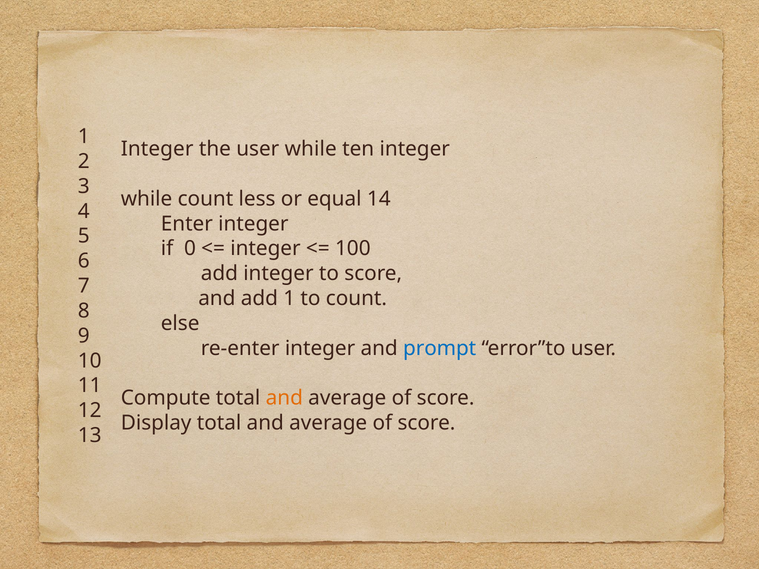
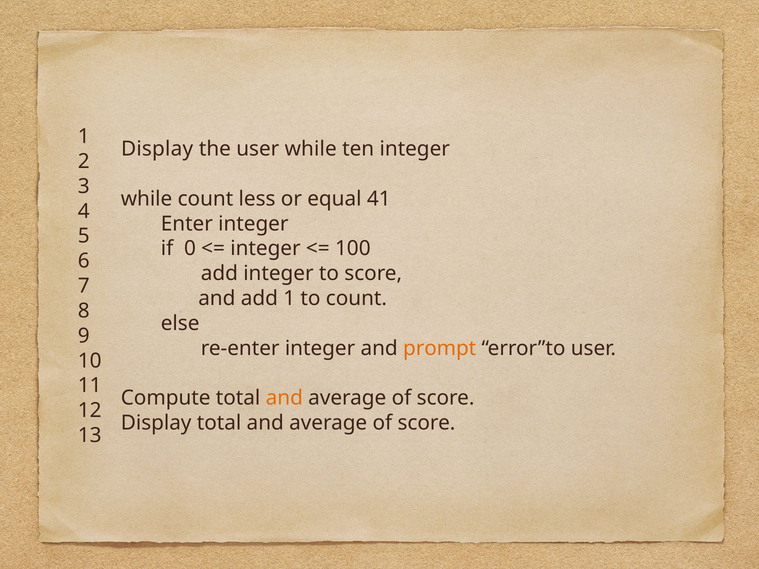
Integer: Integer -> Display (157, 149)
14: 14 -> 41 (379, 199)
prompt colour: blue -> orange (440, 348)
